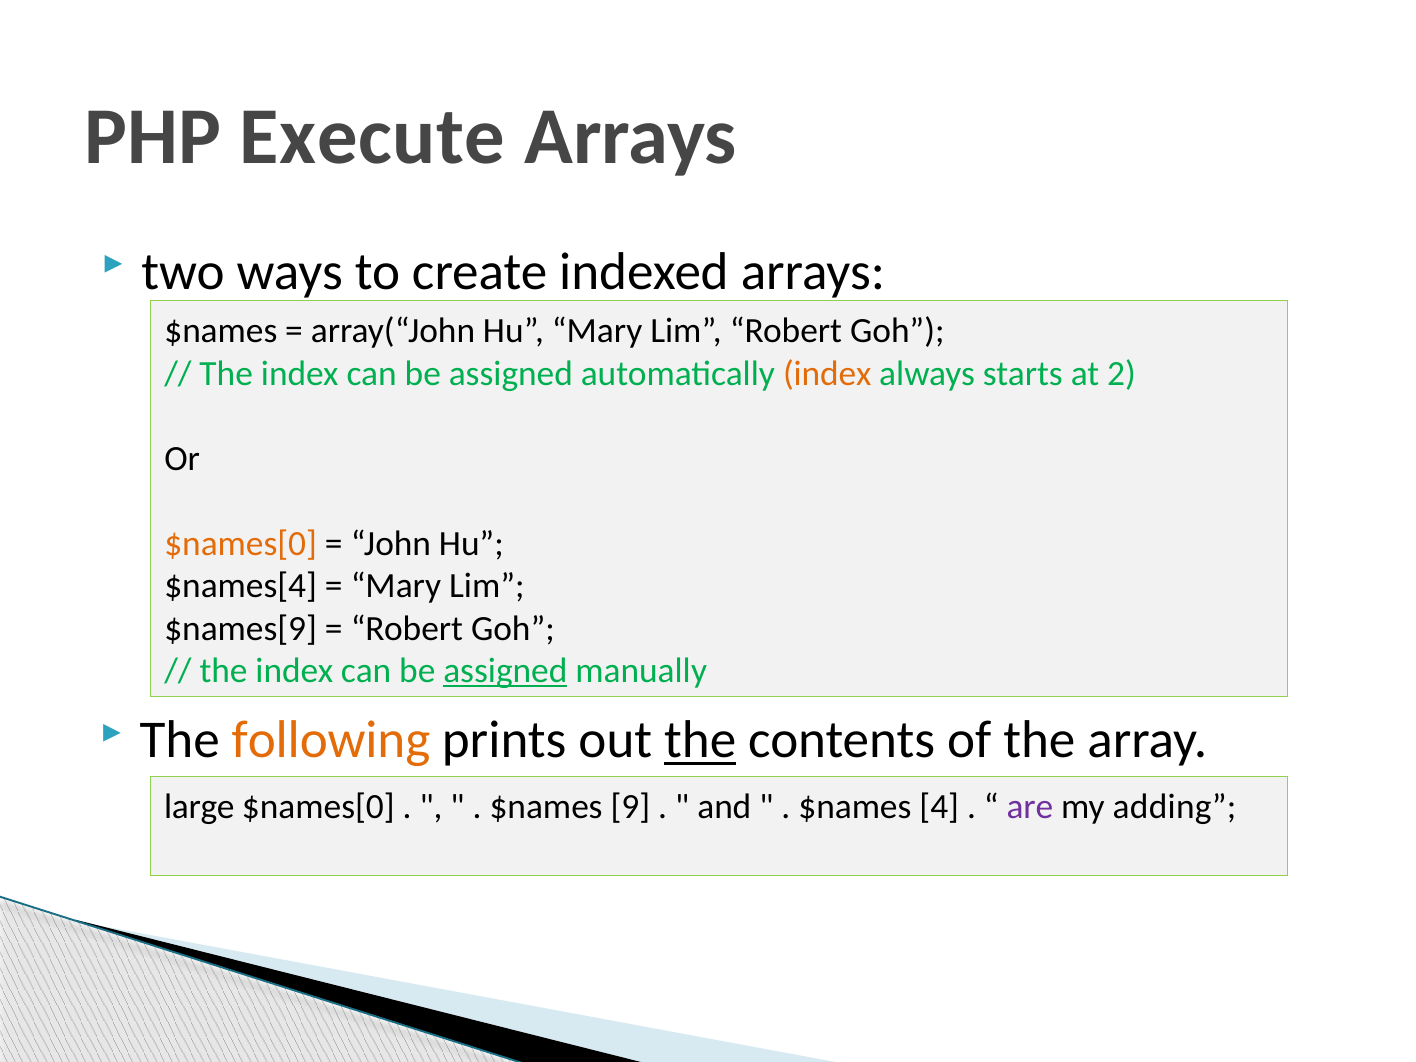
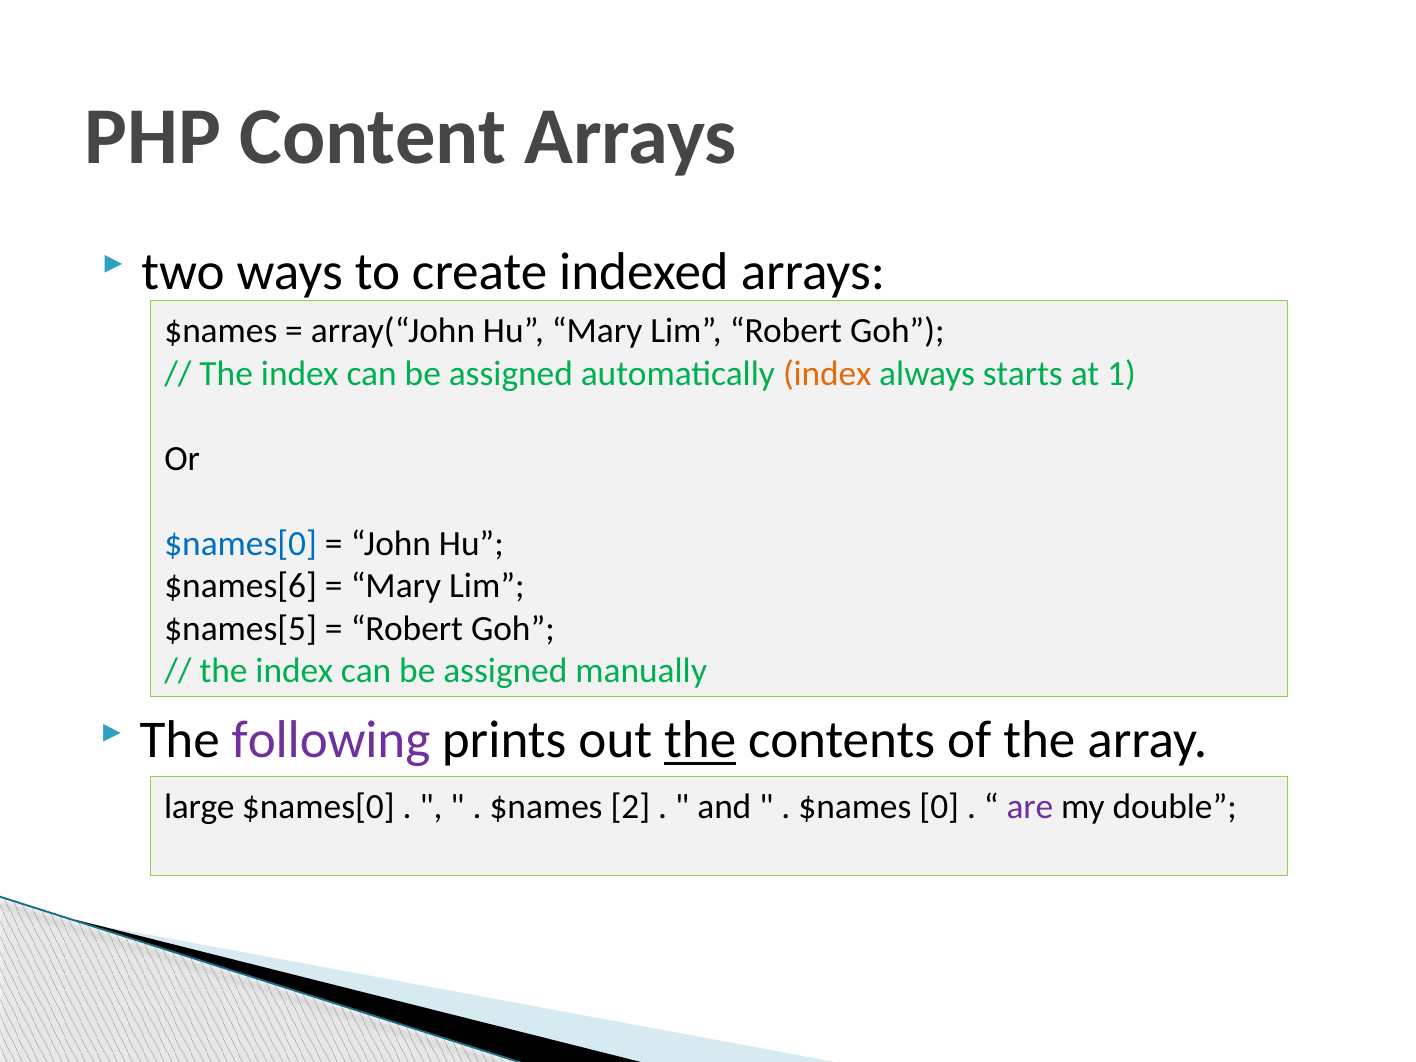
Execute: Execute -> Content (373, 137)
2: 2 -> 1 (1121, 374)
$names[0 colour: orange -> blue (241, 544)
$names[4: $names[4 -> $names[6 (241, 586)
$names[9: $names[9 -> $names[5 (241, 629)
assigned underline: present -> none (505, 671)
following colour: orange -> purple (331, 740)
9: 9 -> 2 (630, 807)
4: 4 -> 0 (939, 807)
adding: adding -> double (1175, 807)
